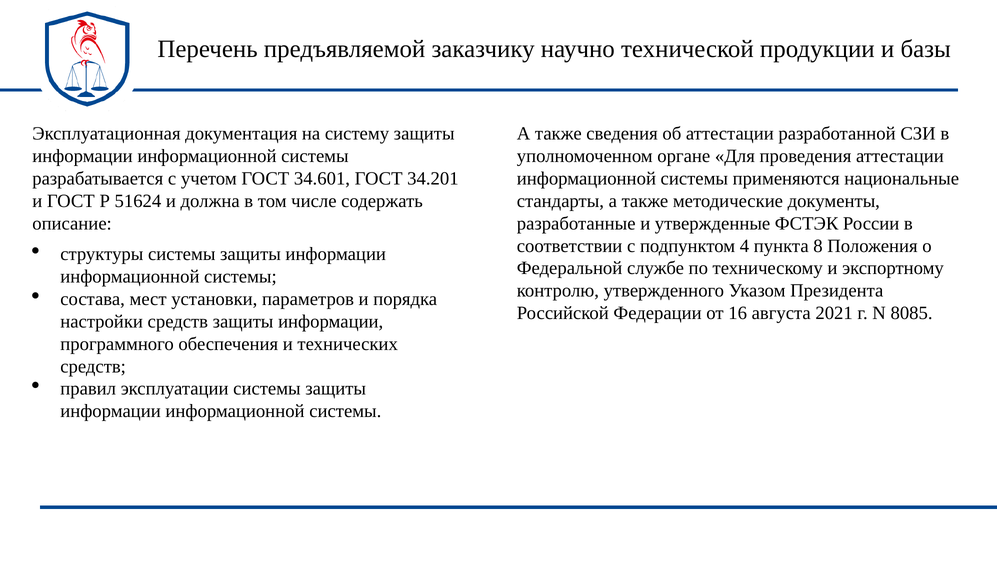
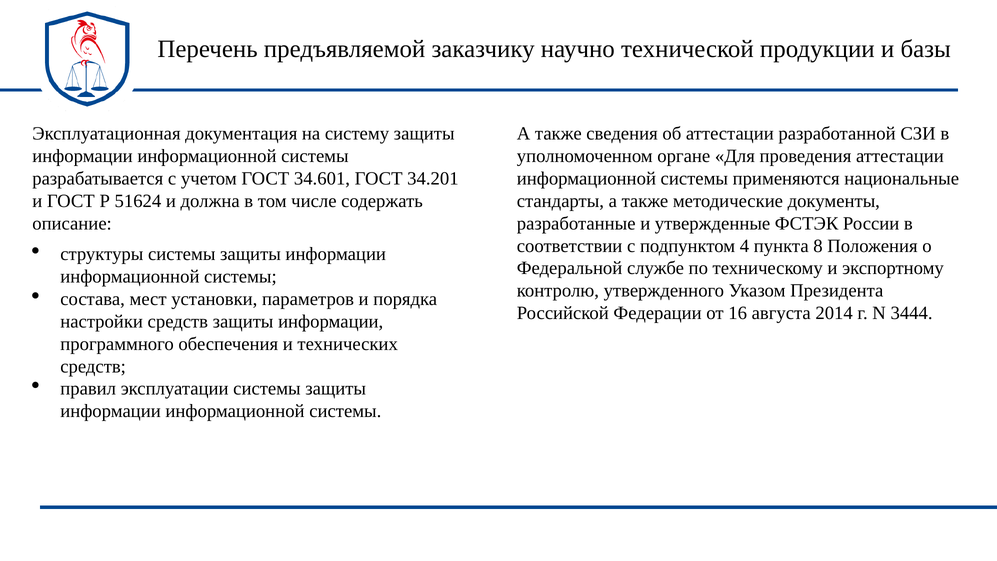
2021: 2021 -> 2014 (834, 313)
8085: 8085 -> 3444 (912, 313)
